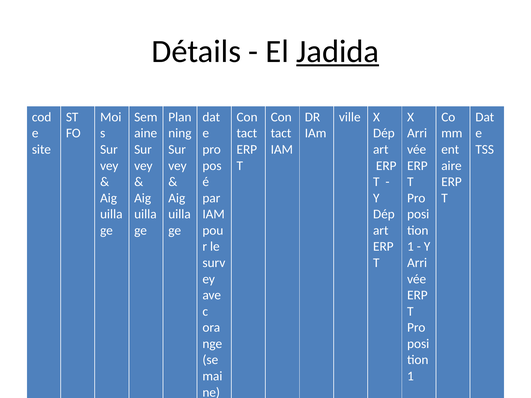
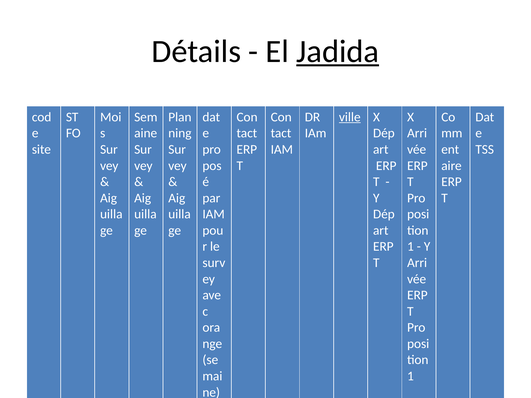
ville underline: none -> present (350, 117)
